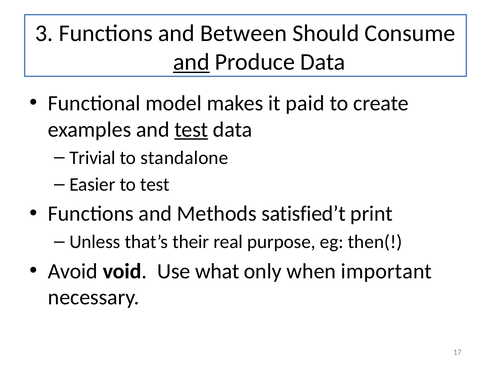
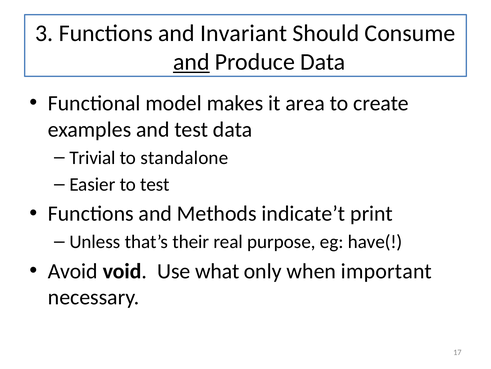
Between: Between -> Invariant (244, 33)
paid: paid -> area (305, 103)
test underline: present -> none (191, 129)
satisfied’t: satisfied’t -> indicate’t (303, 213)
then(: then( -> have( (375, 241)
